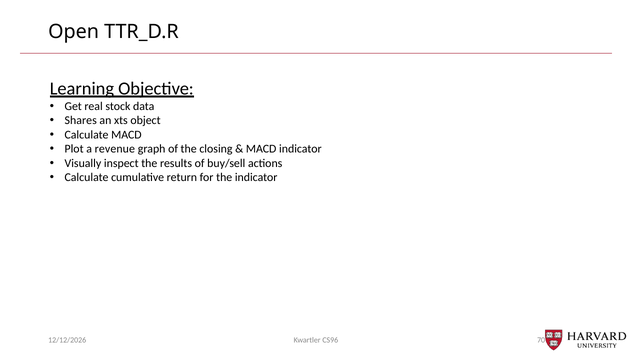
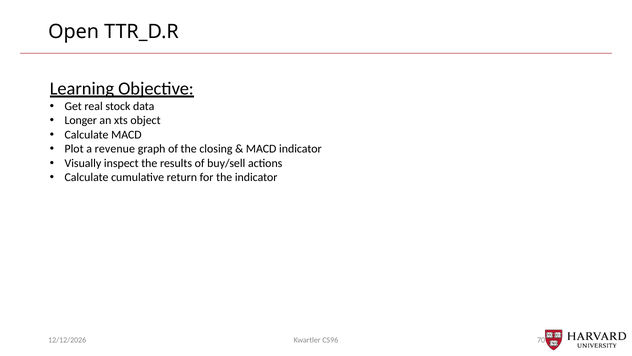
Shares: Shares -> Longer (81, 120)
